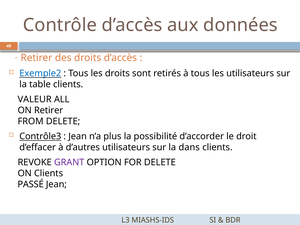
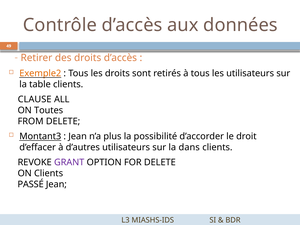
Exemple2 colour: blue -> orange (40, 73)
VALEUR: VALEUR -> CLAUSE (35, 99)
ON Retirer: Retirer -> Toutes (49, 110)
Contrôle3: Contrôle3 -> Montant3 (40, 136)
